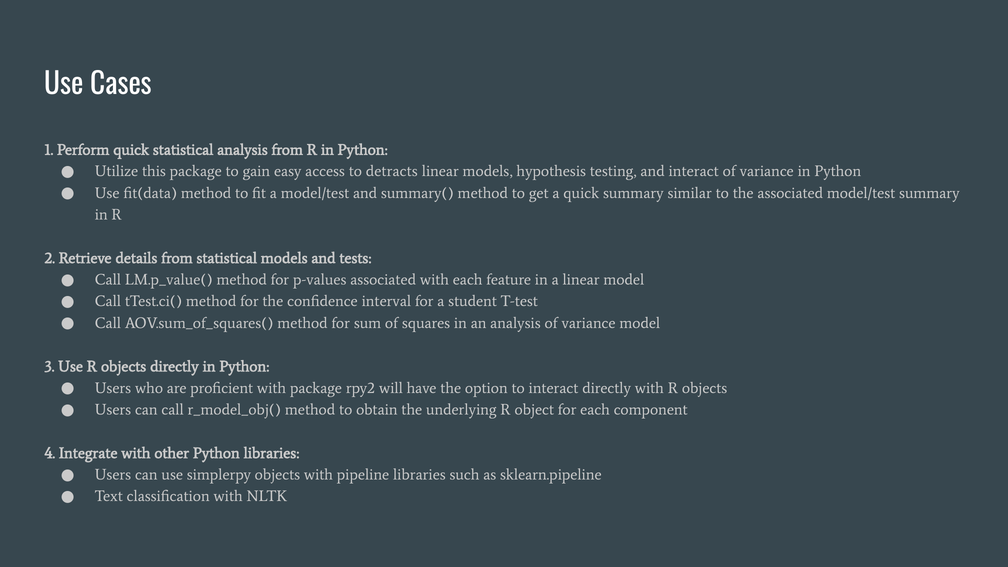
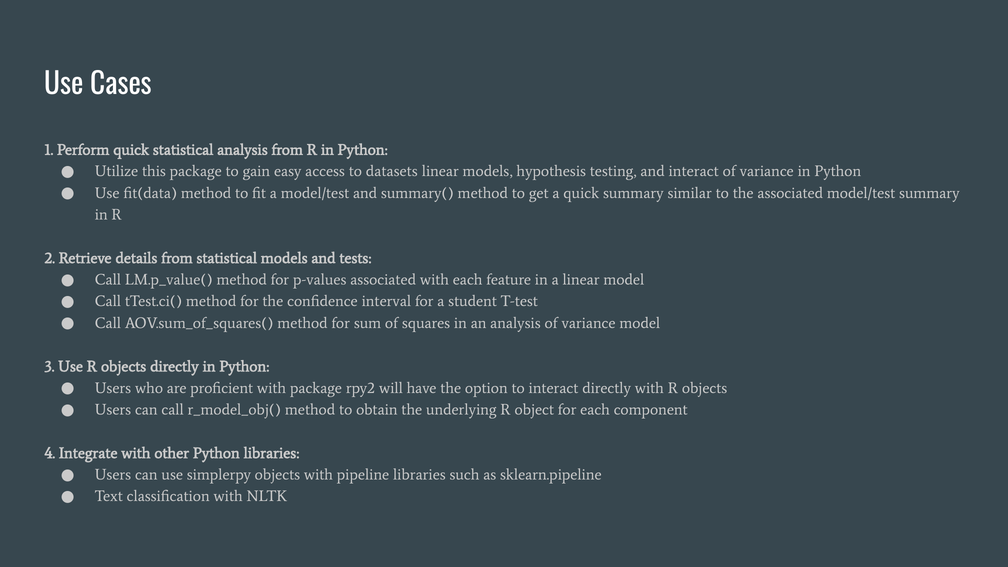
detracts: detracts -> datasets (392, 171)
